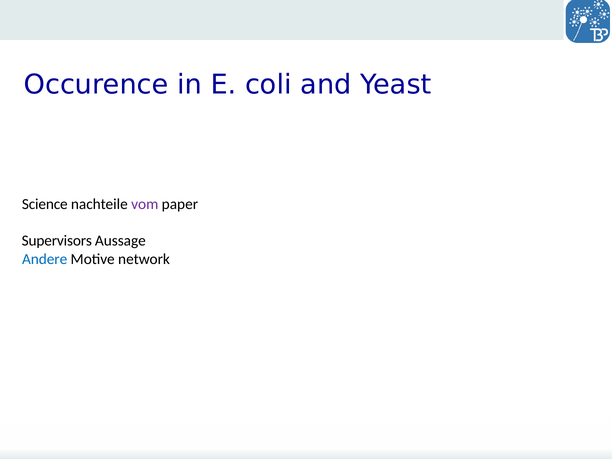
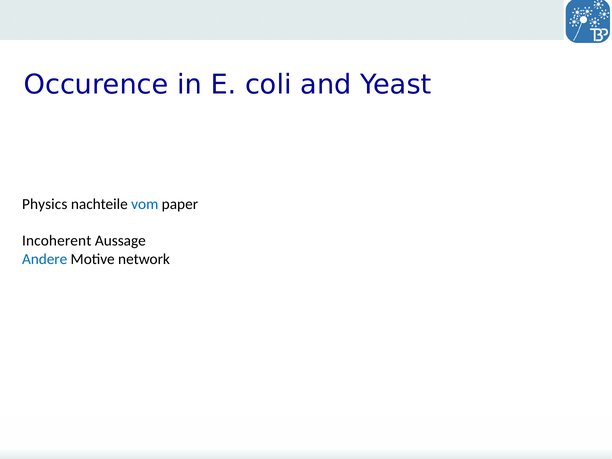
Science: Science -> Physics (45, 204)
vom colour: purple -> blue (145, 204)
Supervisors: Supervisors -> Incoherent (57, 241)
